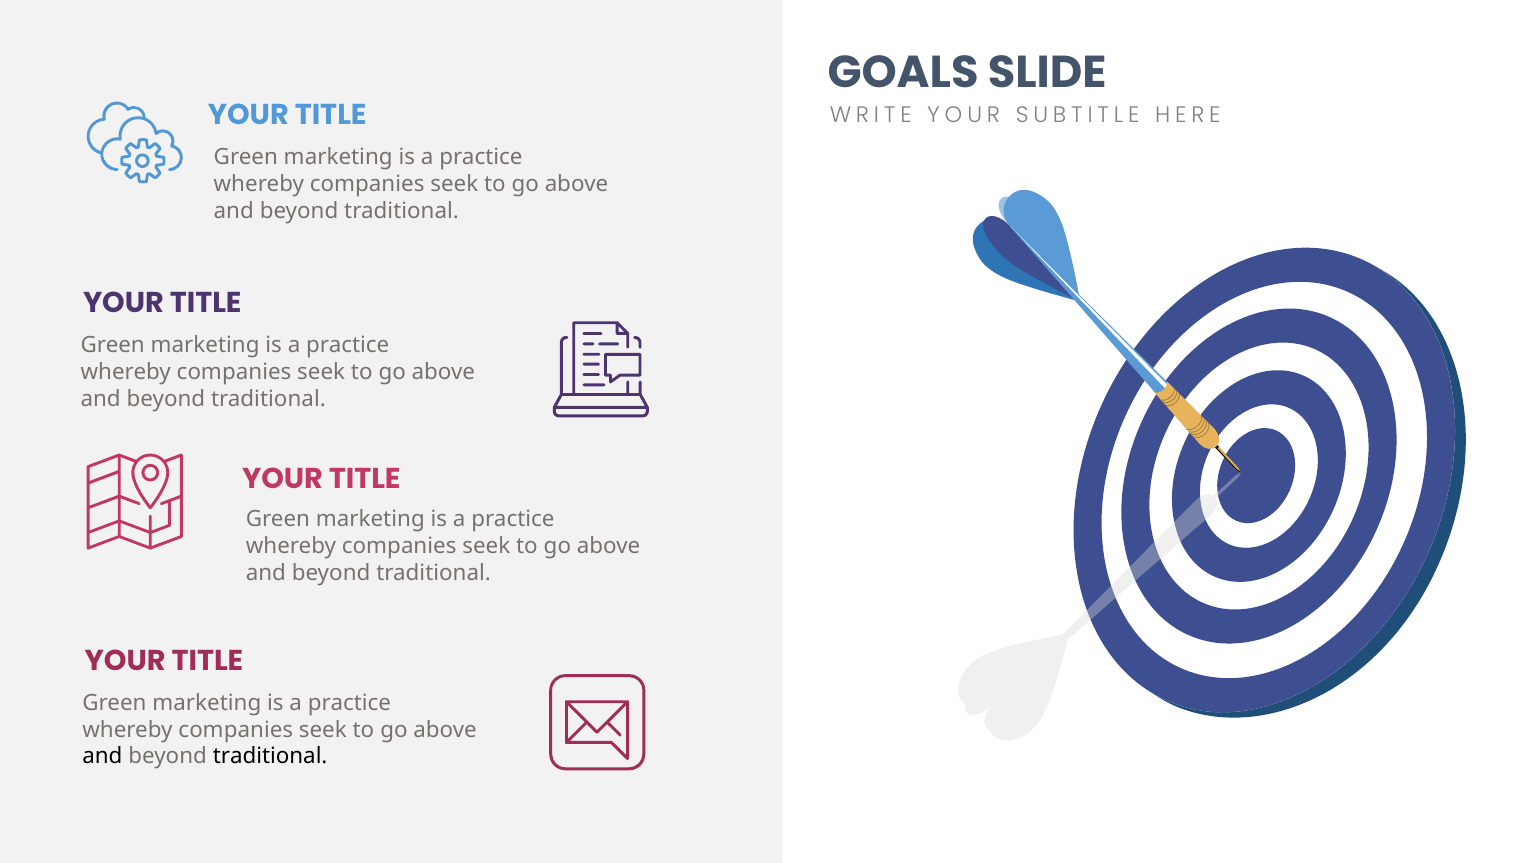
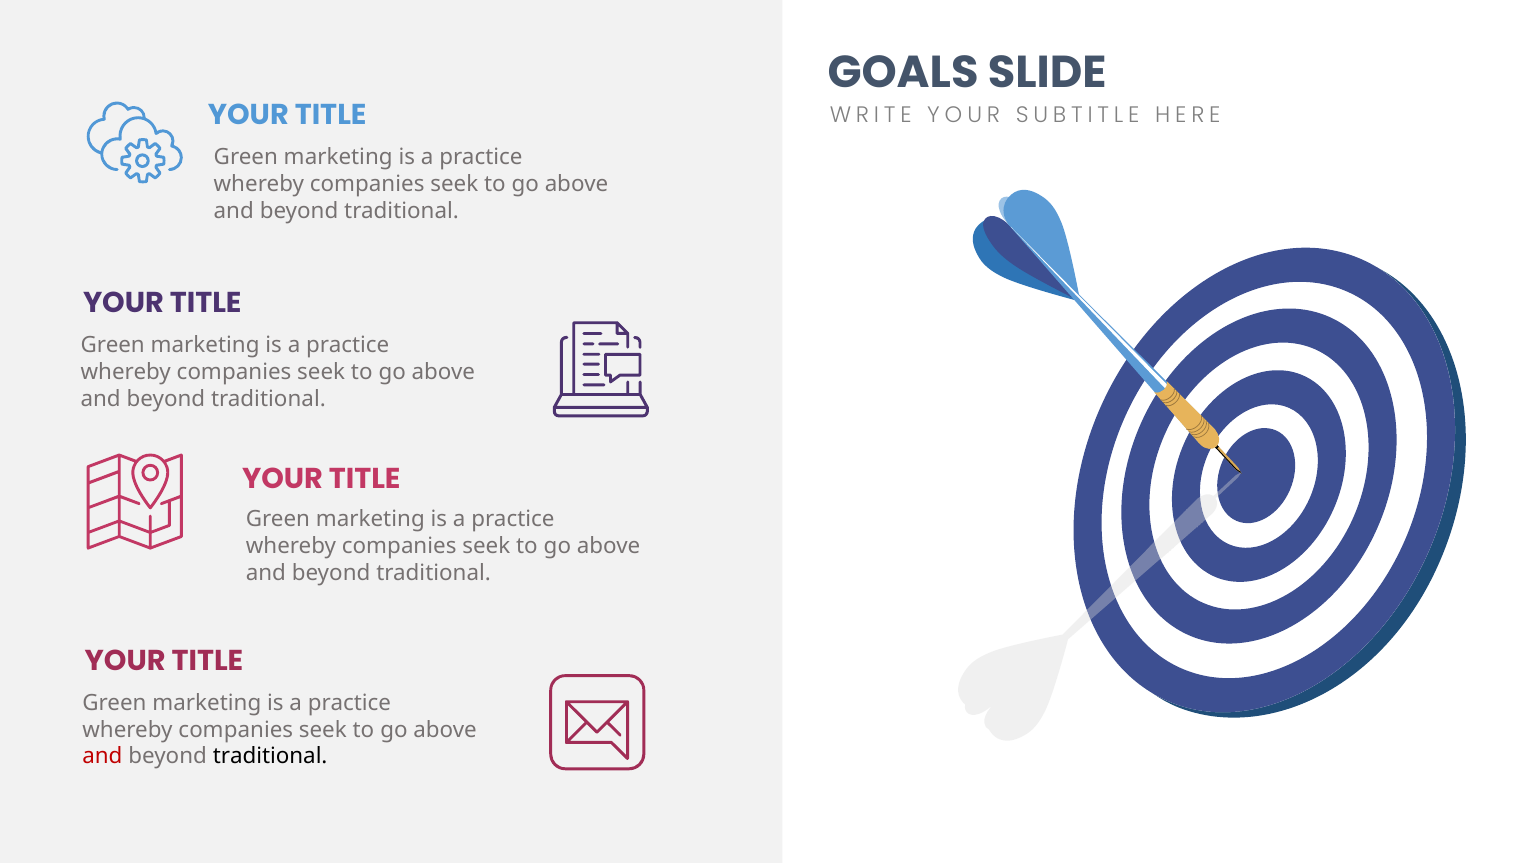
and colour: black -> red (102, 756)
